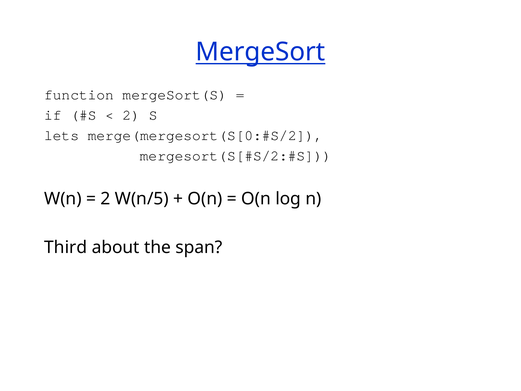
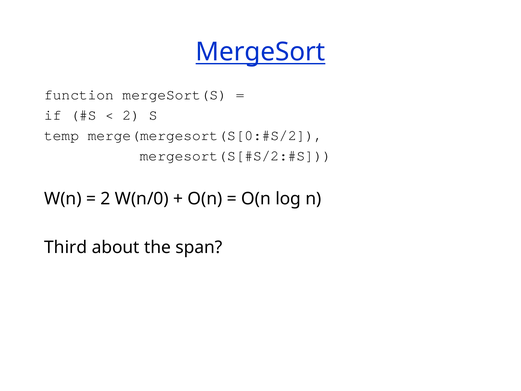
lets: lets -> temp (62, 135)
W(n/5: W(n/5 -> W(n/0 (142, 199)
